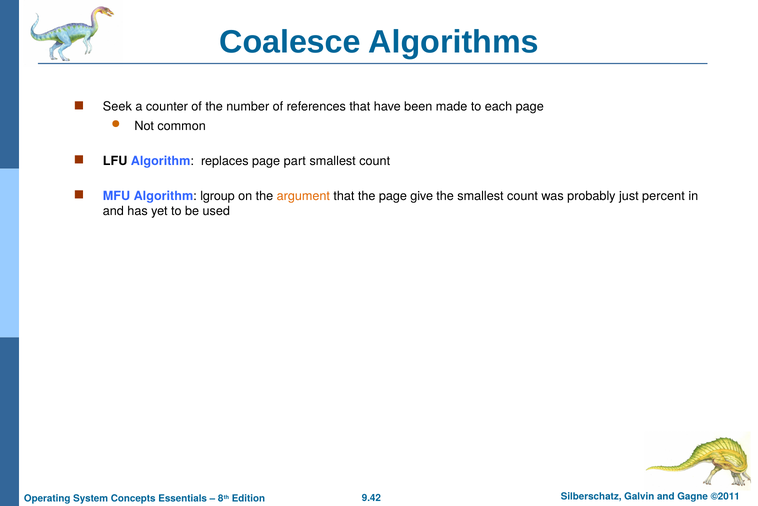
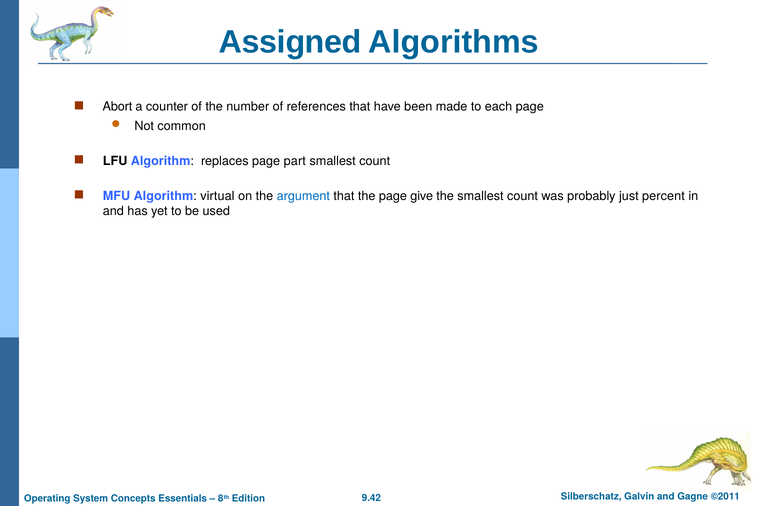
Coalesce: Coalesce -> Assigned (290, 42)
Seek: Seek -> Abort (117, 107)
lgroup: lgroup -> virtual (217, 196)
argument colour: orange -> blue (303, 196)
